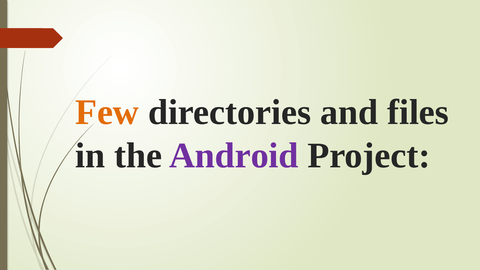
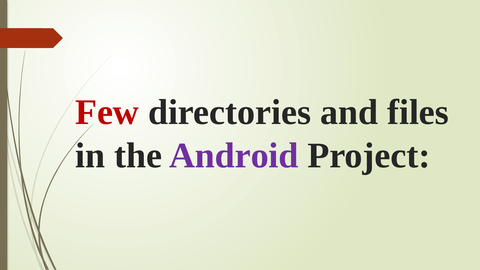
Few colour: orange -> red (107, 112)
